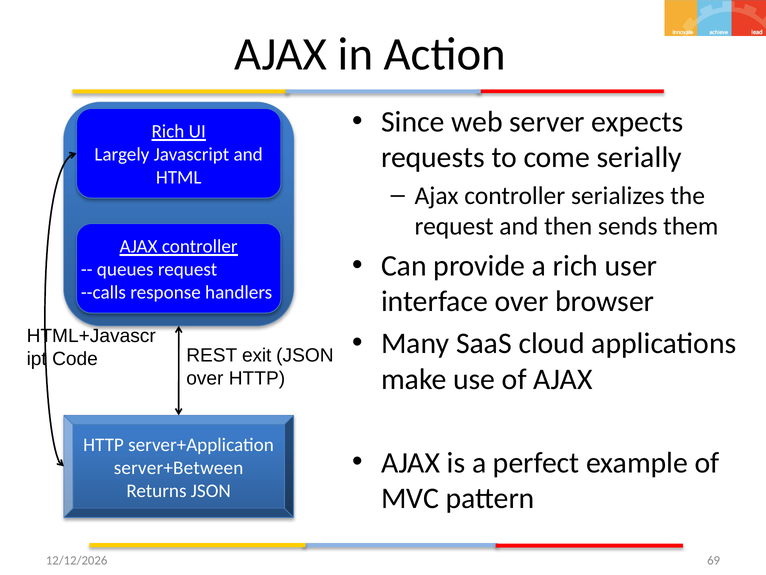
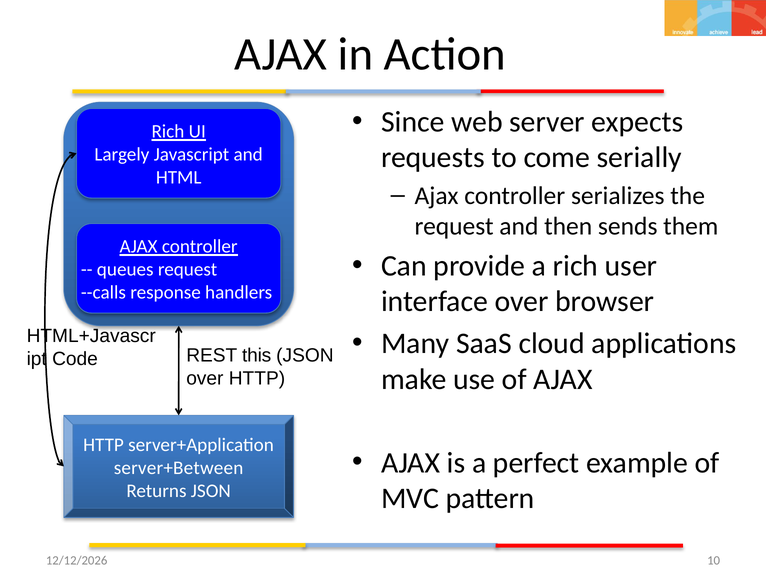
exit: exit -> this (257, 355)
69: 69 -> 10 (714, 560)
